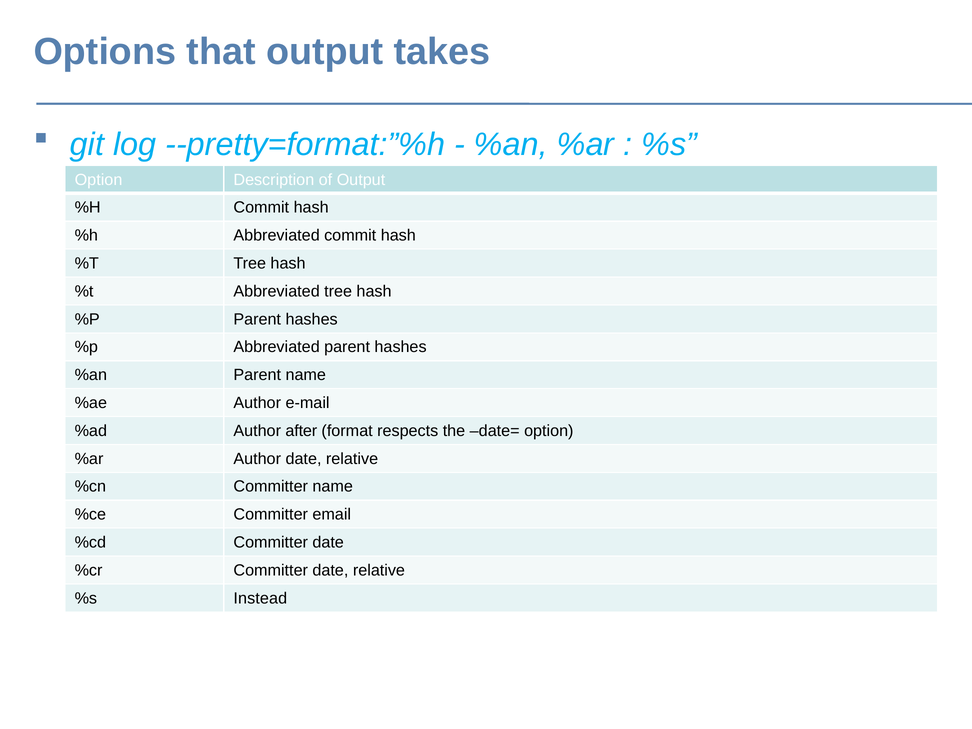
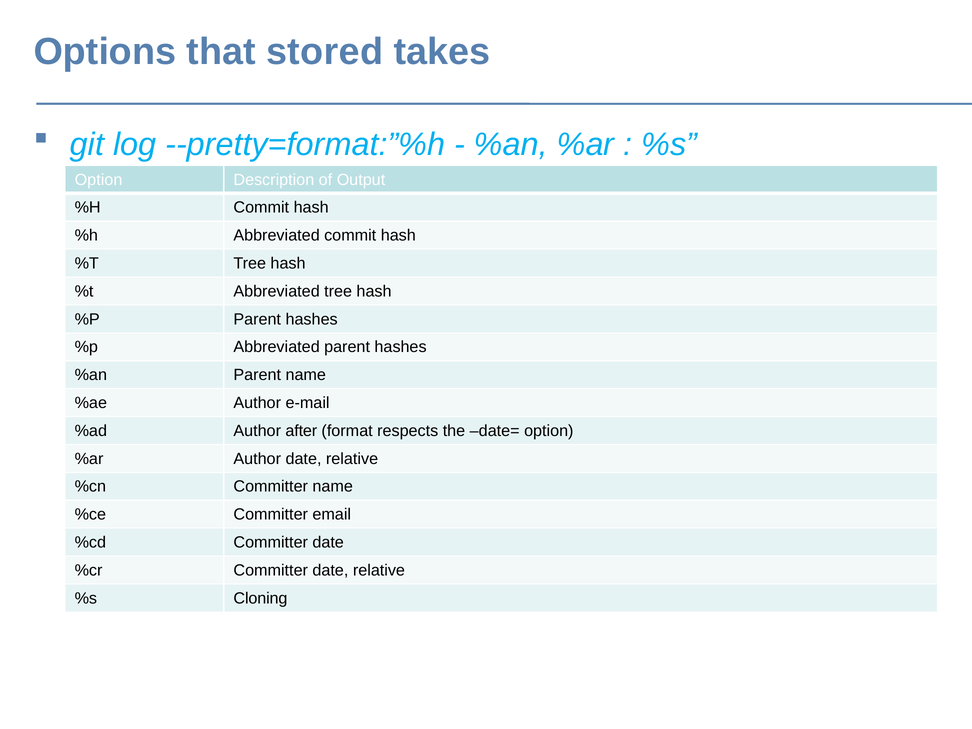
that output: output -> stored (325, 52)
Instead: Instead -> Cloning (260, 598)
